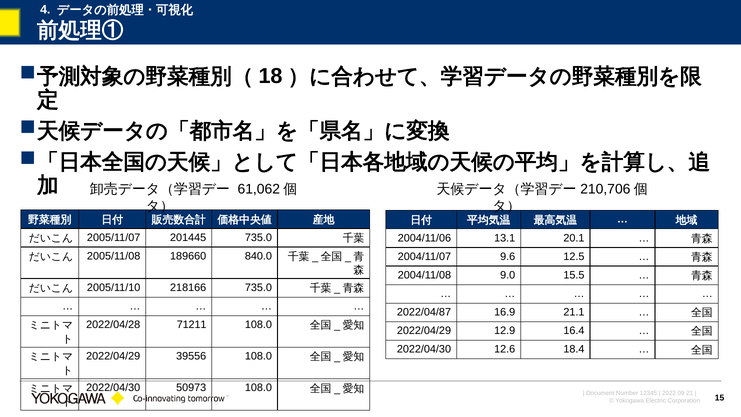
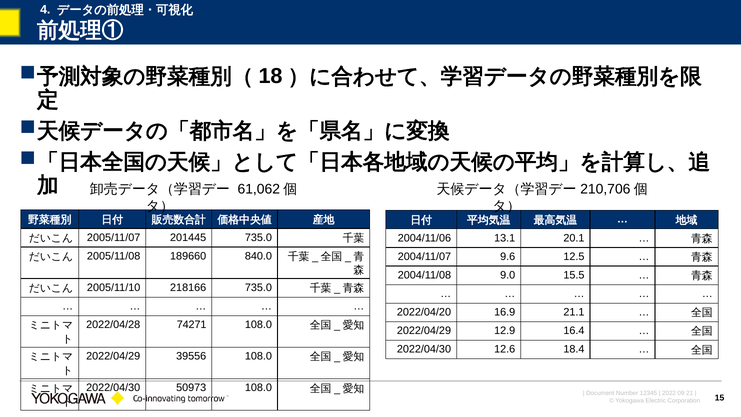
2022/04/87: 2022/04/87 -> 2022/04/20 (424, 312)
71211: 71211 -> 74271 (192, 325)
